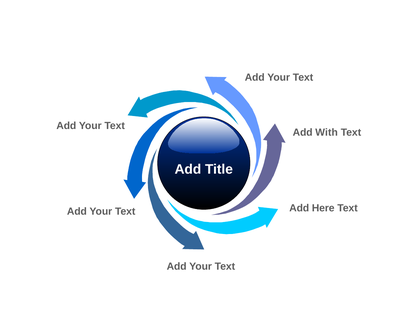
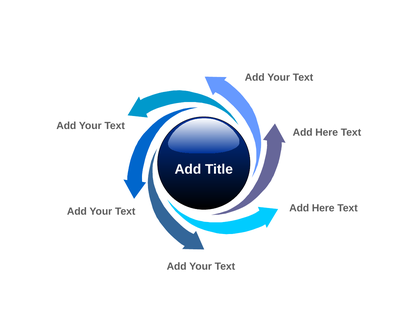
With: With -> Here (327, 132)
